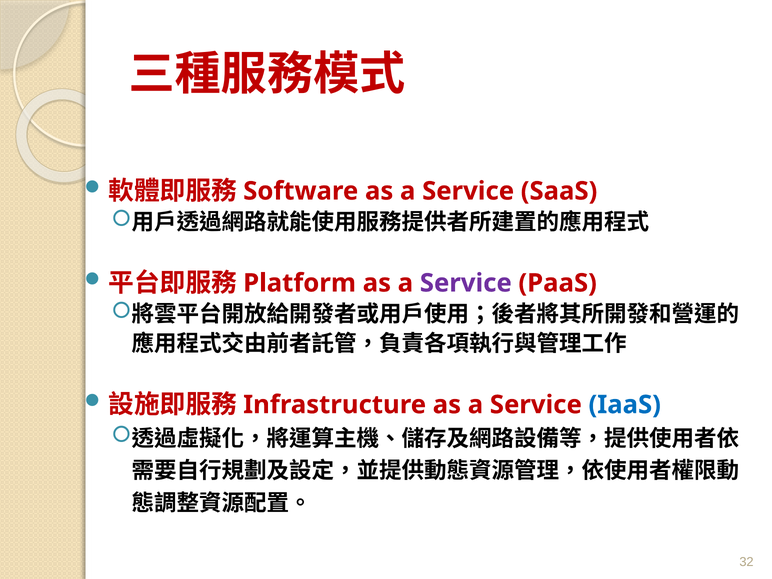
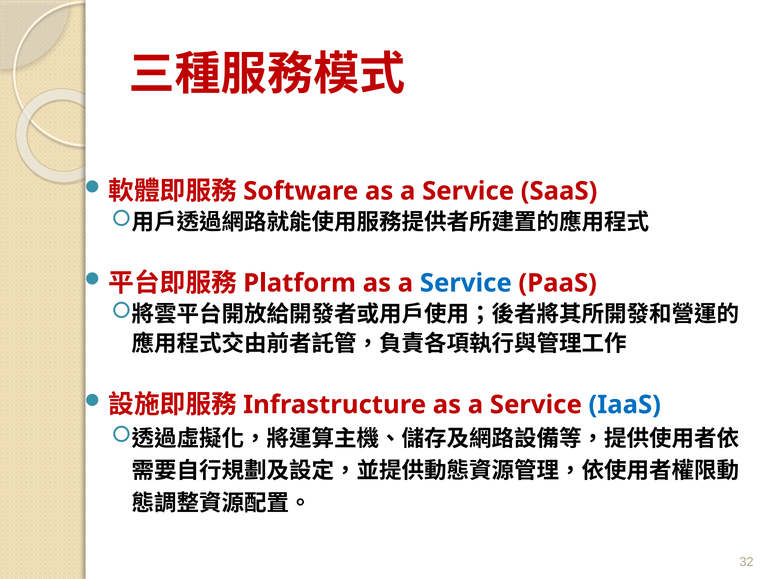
Service colour: purple -> blue (466, 283)
